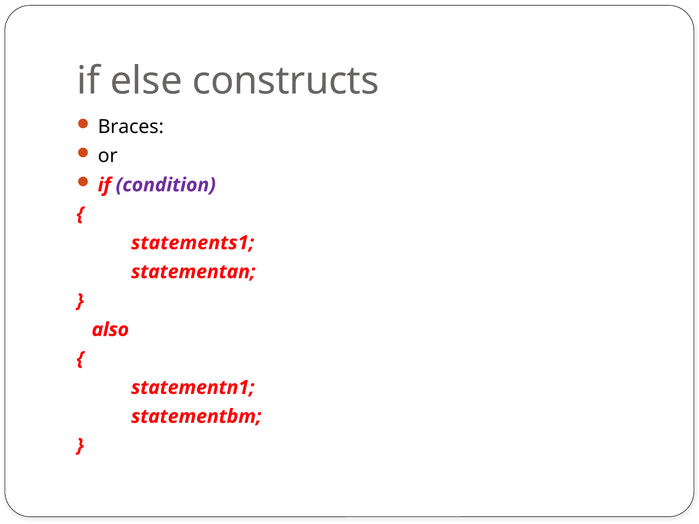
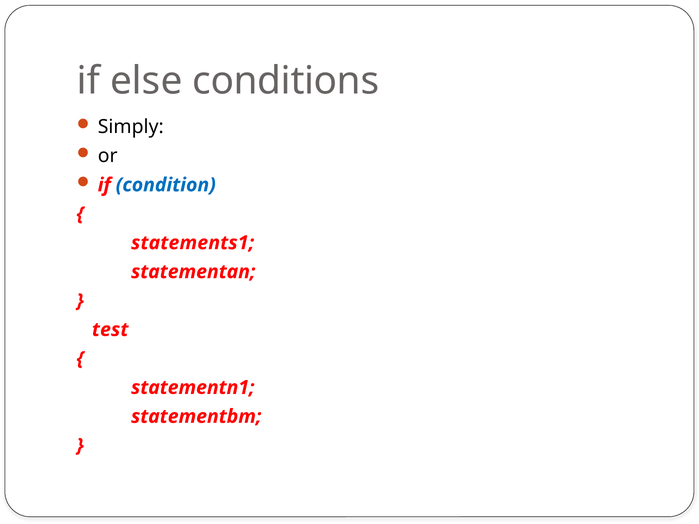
constructs: constructs -> conditions (286, 81)
Braces: Braces -> Simply (131, 127)
condition colour: purple -> blue (166, 185)
also: also -> test (110, 330)
